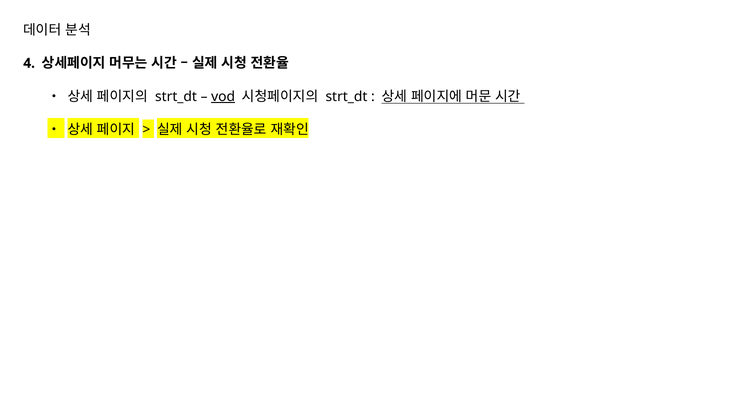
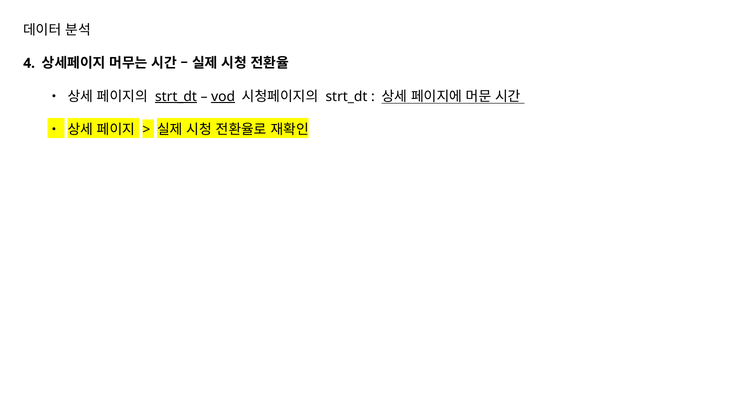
strt_dt underline: none -> present (176, 97)
